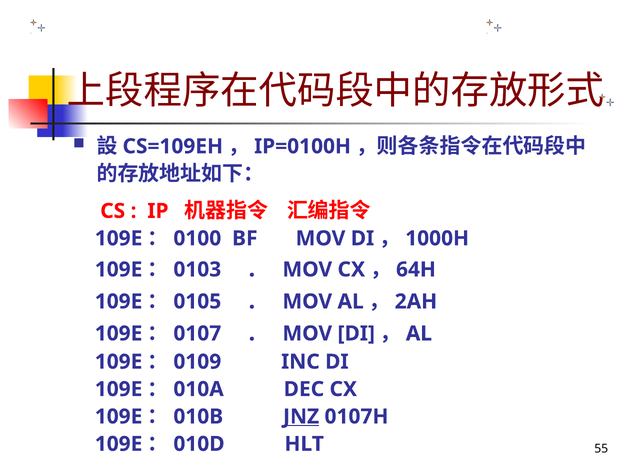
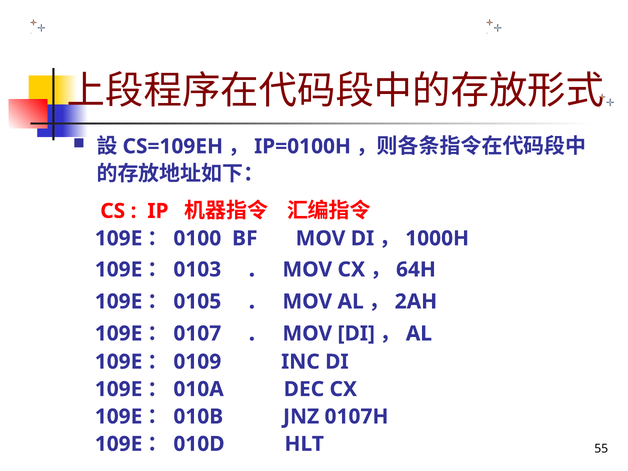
JNZ underline: present -> none (301, 417)
